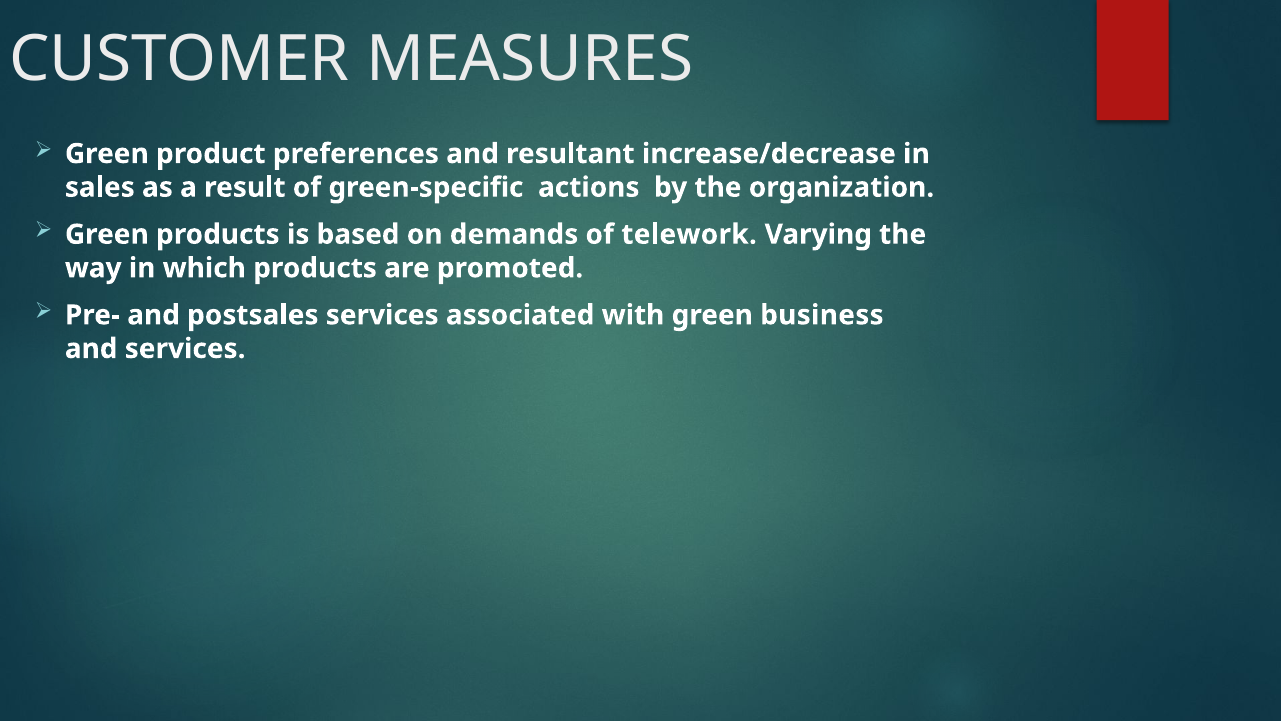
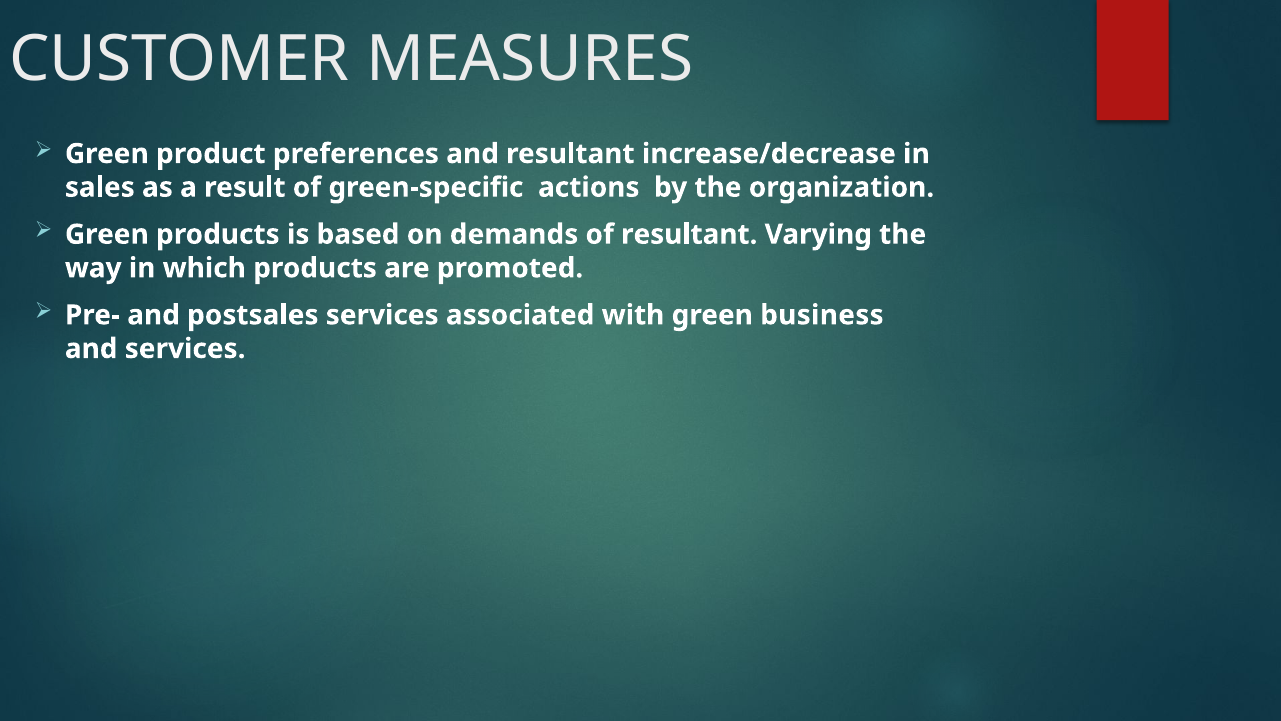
of telework: telework -> resultant (689, 234)
